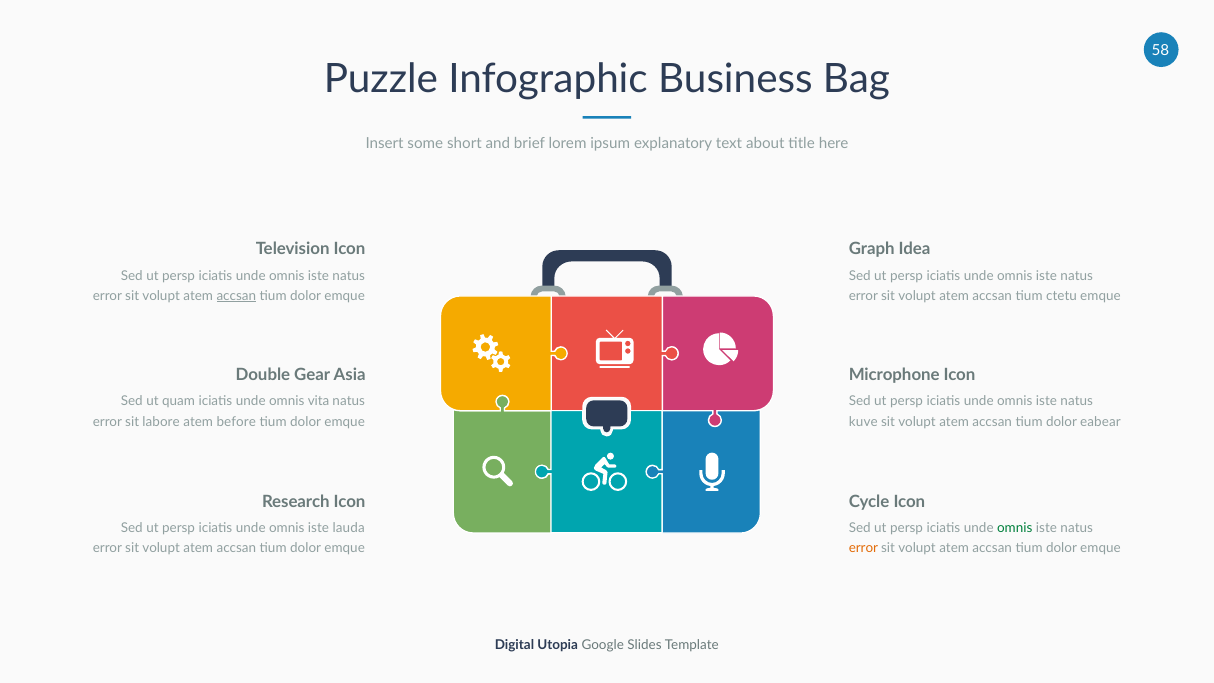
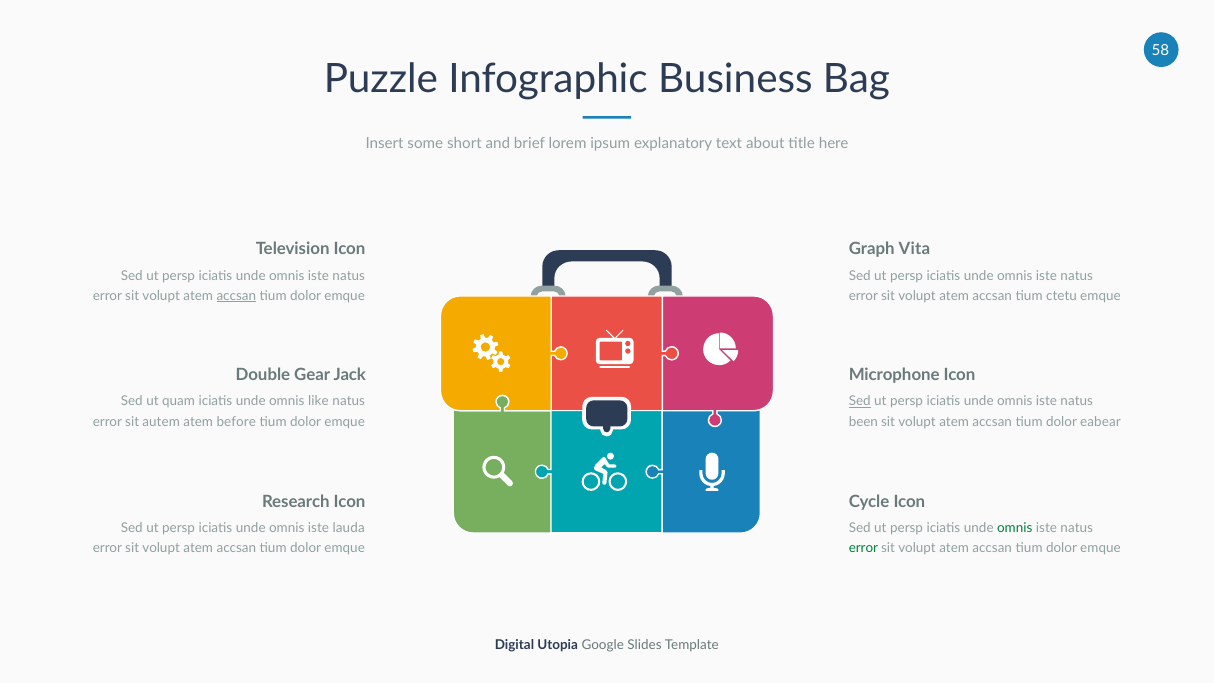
Idea: Idea -> Vita (914, 249)
Asia: Asia -> Jack (350, 375)
vita: vita -> like (318, 401)
Sed underline: none -> present (860, 401)
labore: labore -> autem (161, 422)
kuve: kuve -> been (863, 422)
error colour: orange -> green (863, 548)
